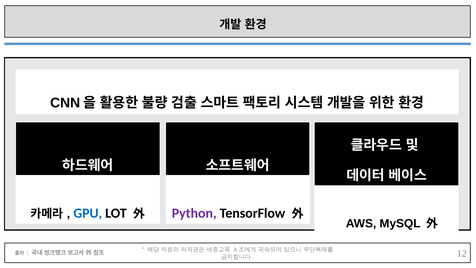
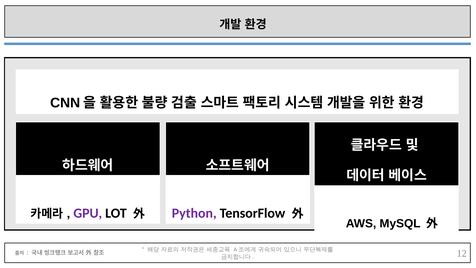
GPU colour: blue -> purple (88, 213)
